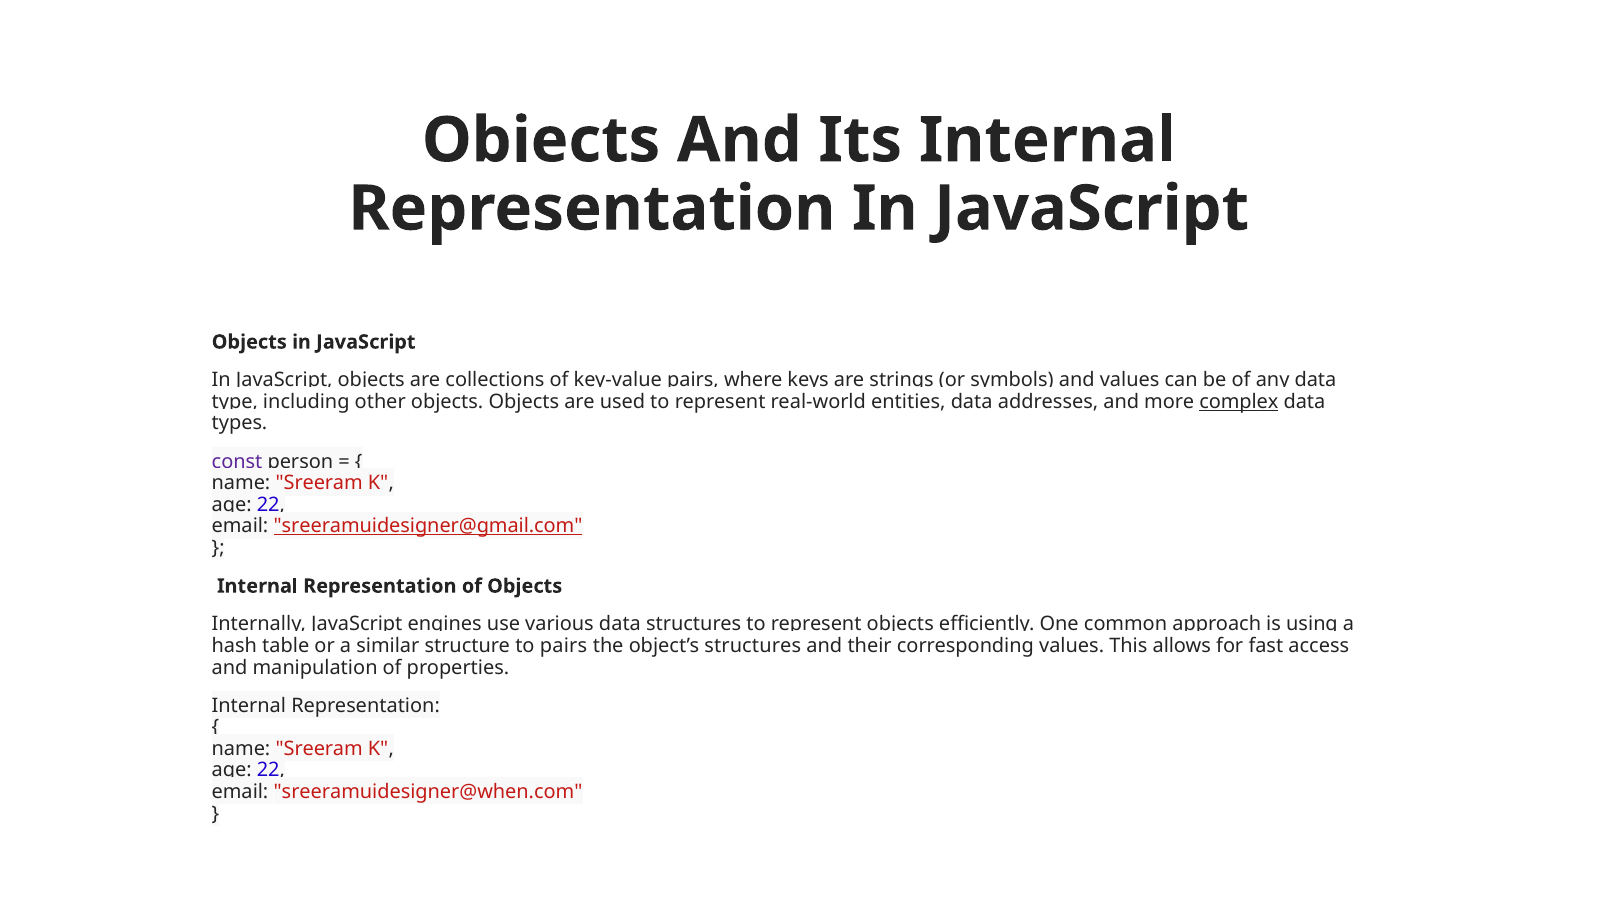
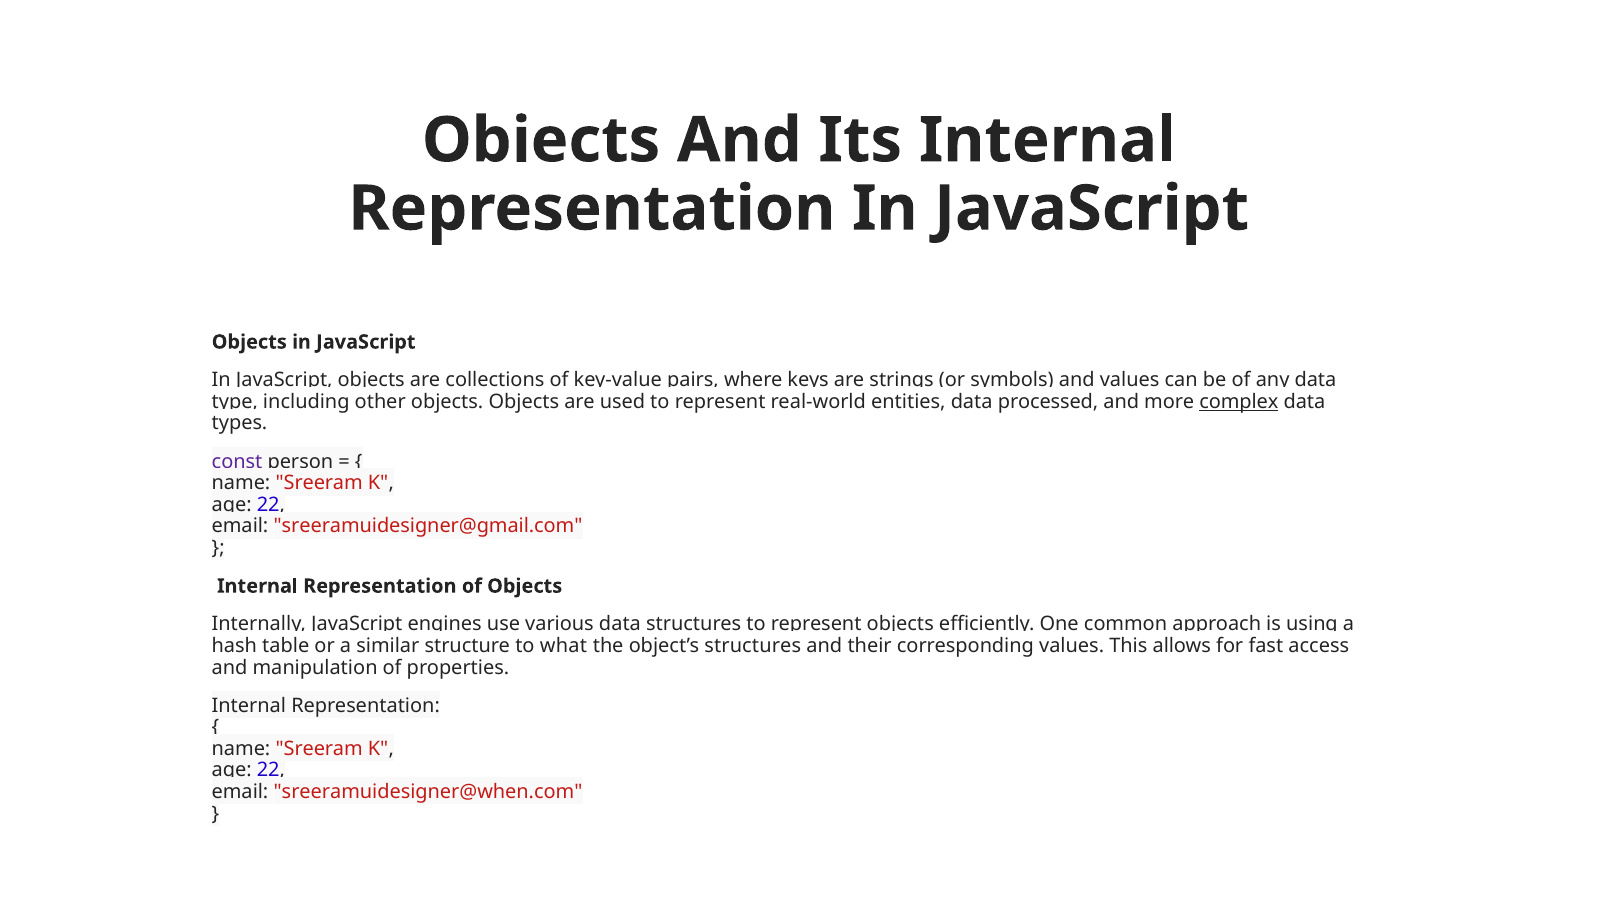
addresses: addresses -> processed (1048, 402)
sreeramuidesigner@gmail.com underline: present -> none (428, 526)
to pairs: pairs -> what (564, 646)
